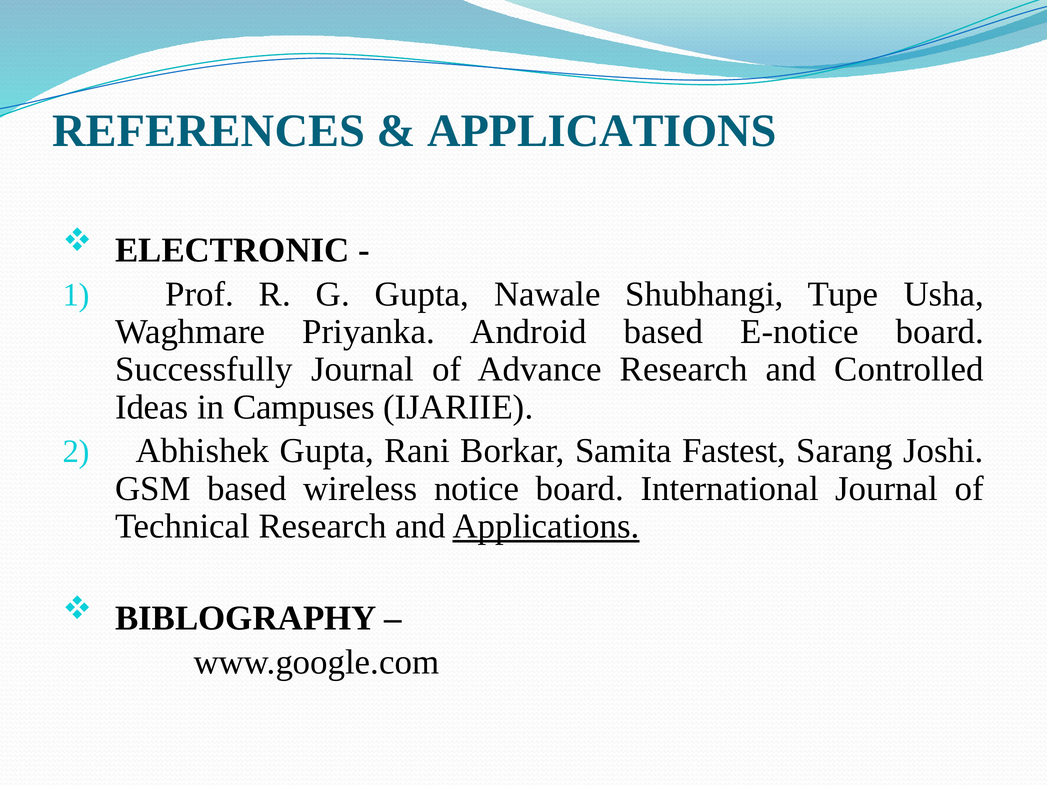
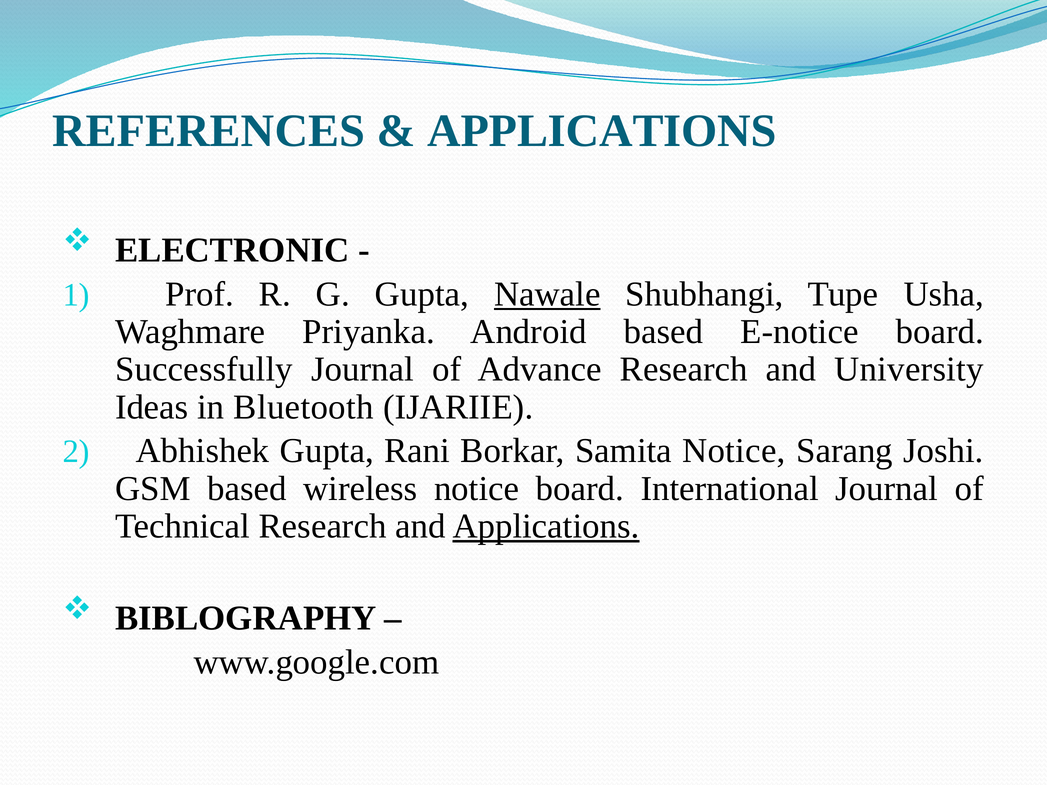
Nawale underline: none -> present (547, 294)
Controlled: Controlled -> University (909, 369)
Campuses: Campuses -> Bluetooth (304, 407)
Samita Fastest: Fastest -> Notice (734, 451)
